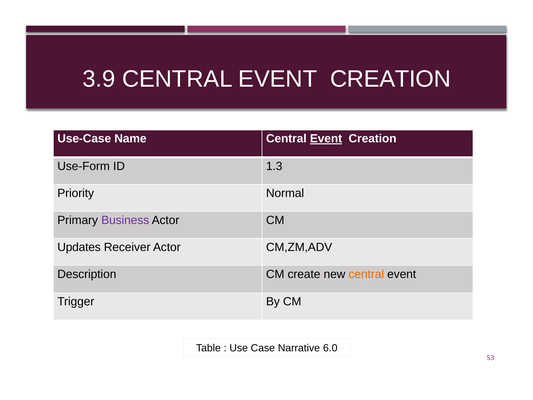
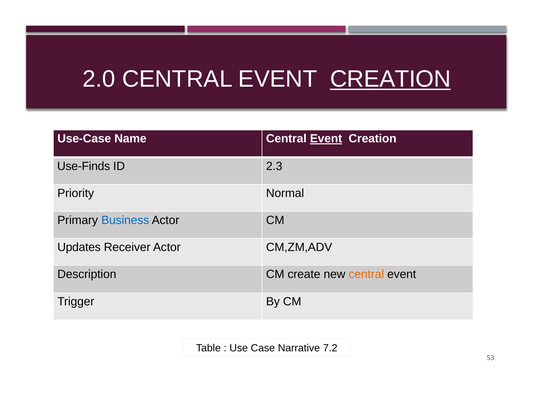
3.9: 3.9 -> 2.0 (99, 79)
CREATION underline: none -> present (390, 79)
Use-Form: Use-Form -> Use-Finds (84, 166)
1.3: 1.3 -> 2.3 (274, 166)
Business colour: purple -> blue (125, 220)
6.0: 6.0 -> 7.2 (330, 348)
